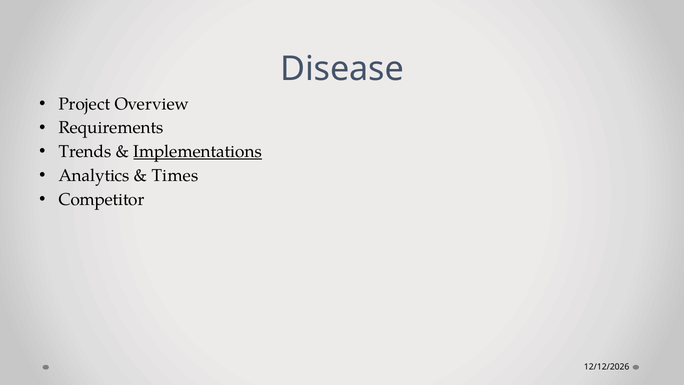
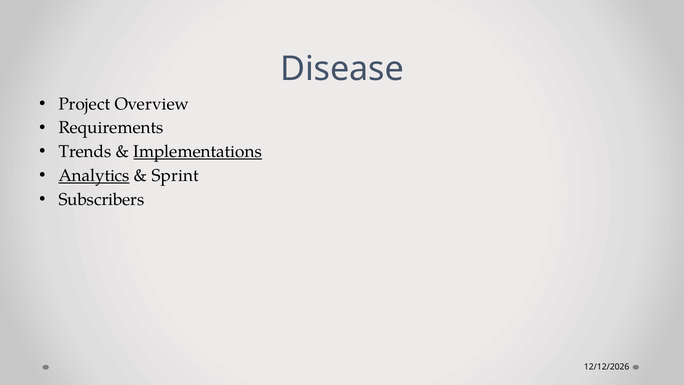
Analytics underline: none -> present (94, 176)
Times: Times -> Sprint (175, 176)
Competitor: Competitor -> Subscribers (101, 200)
